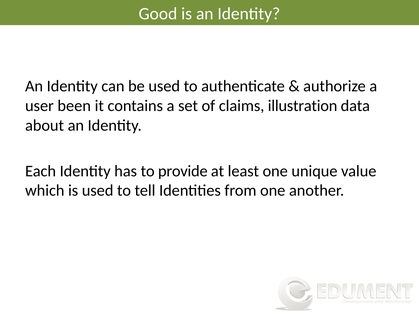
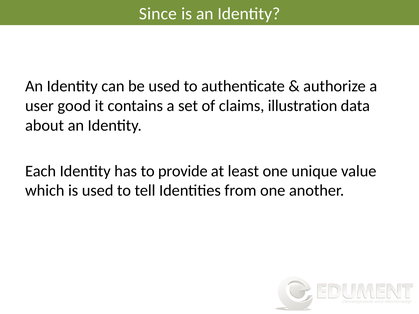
Good: Good -> Since (158, 14)
been: been -> good (74, 106)
